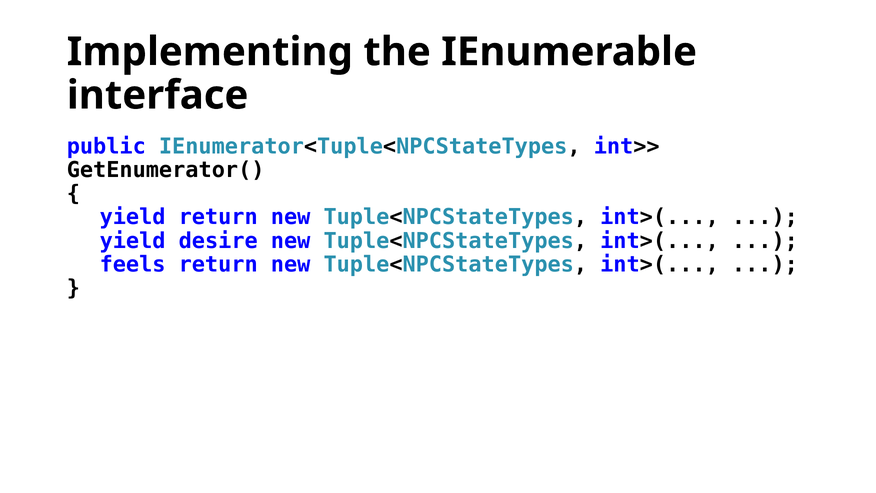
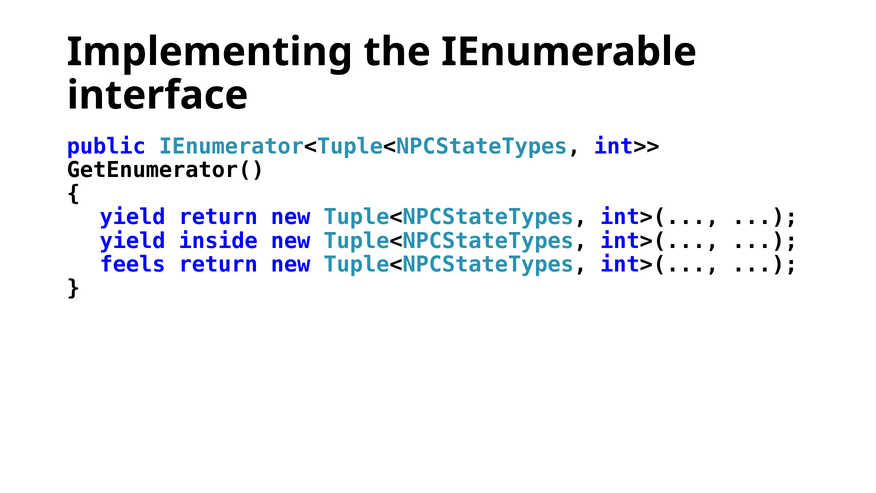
desire: desire -> inside (218, 241)
